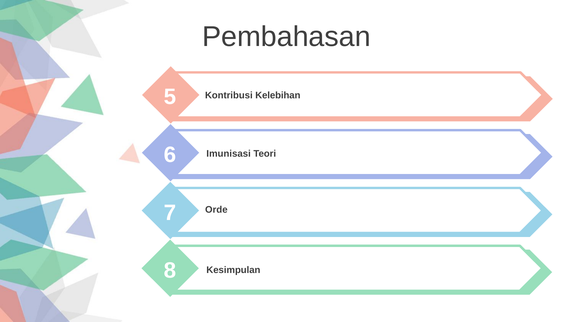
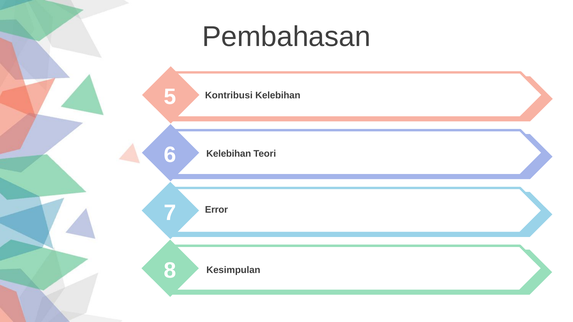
Imunisasi: Imunisasi -> Kelebihan (229, 154)
Orde: Orde -> Error (216, 210)
